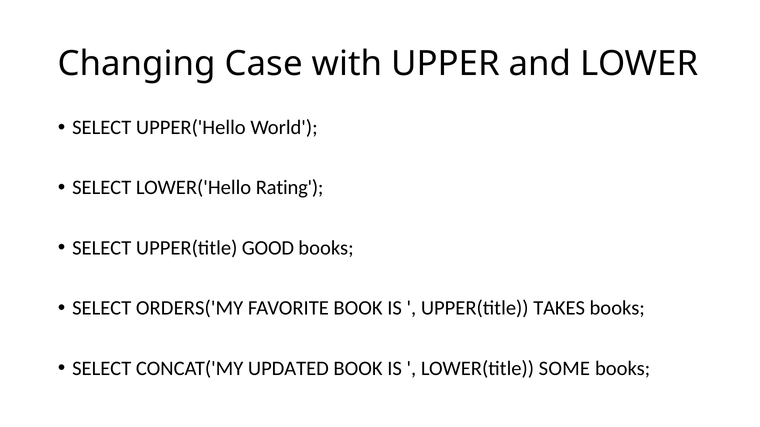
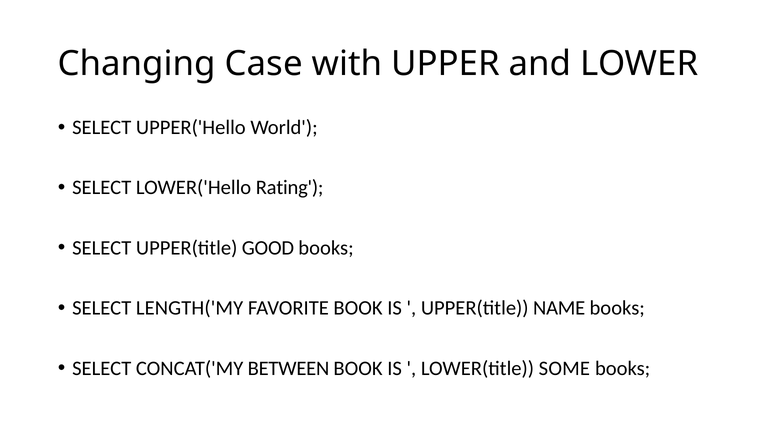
ORDERS('MY: ORDERS('MY -> LENGTH('MY (190, 308)
TAKES: TAKES -> NAME (559, 308)
UPDATED: UPDATED -> BETWEEN (289, 369)
